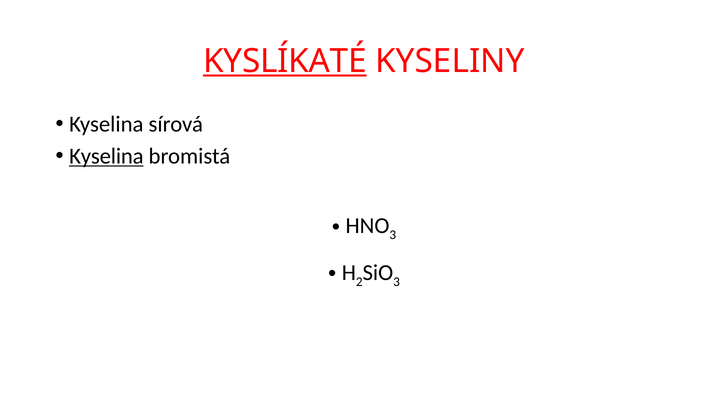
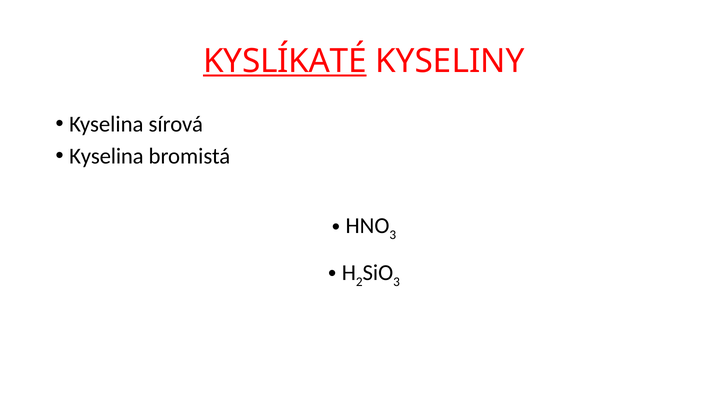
Kyselina underline: present -> none (106, 156)
